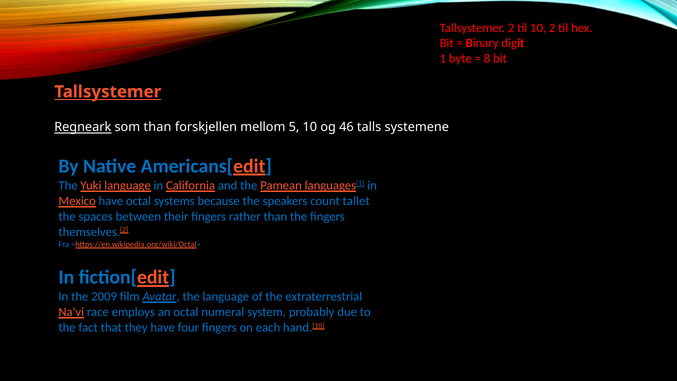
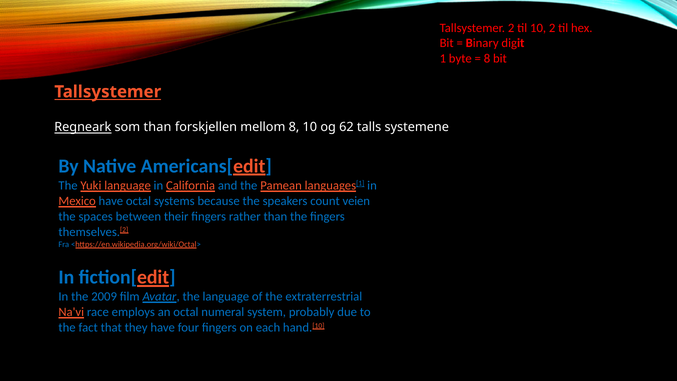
mellom 5: 5 -> 8 (294, 127)
46: 46 -> 62 (346, 127)
tallet: tallet -> veien (356, 201)
